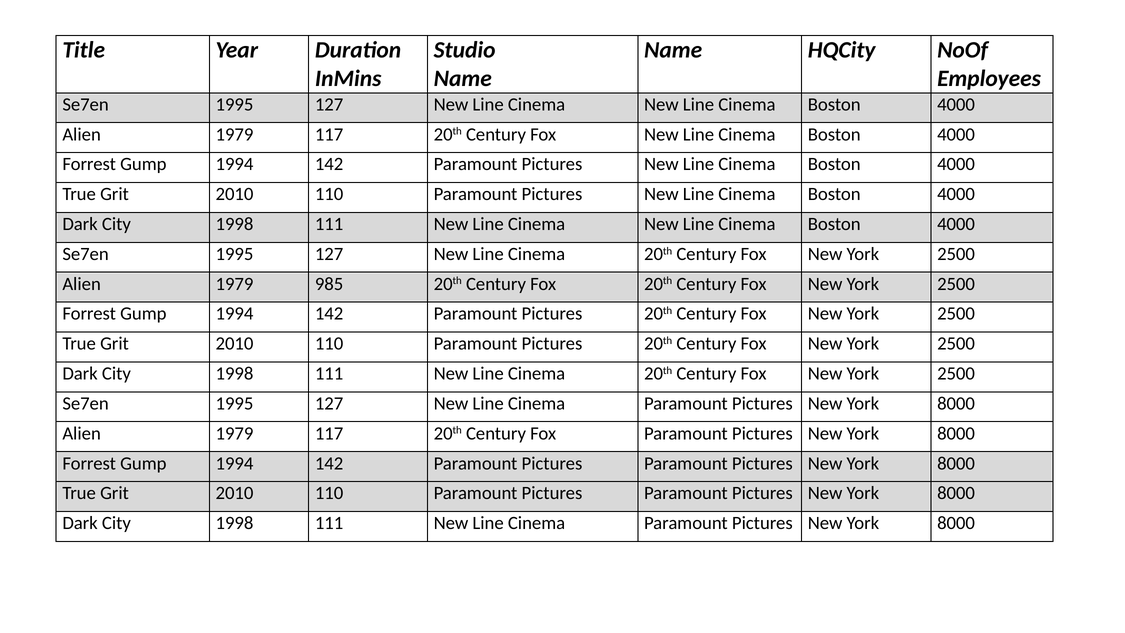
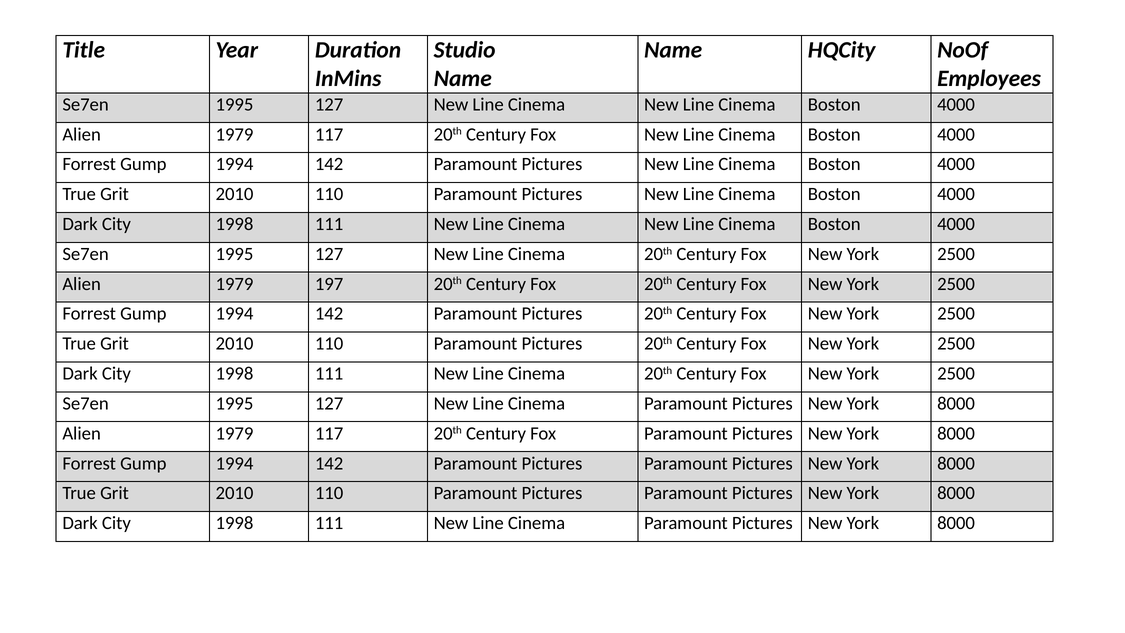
985: 985 -> 197 (329, 284)
